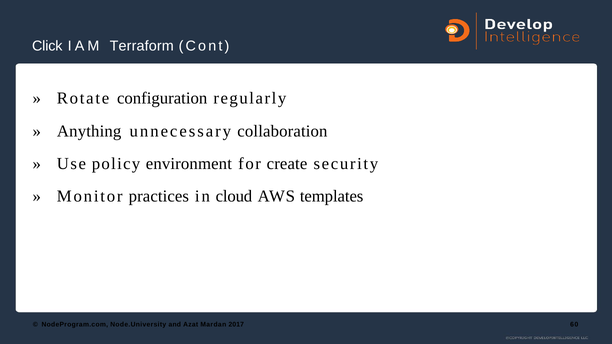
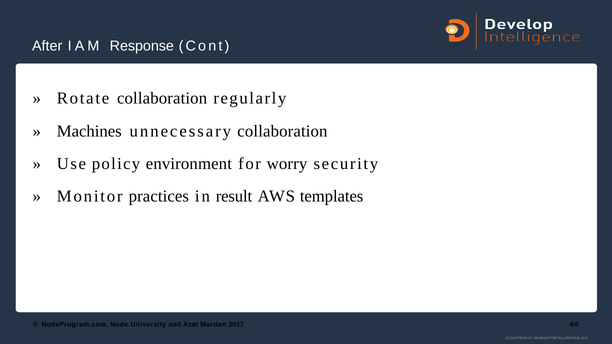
Click: Click -> After (47, 46)
Terraform: Terraform -> Response (142, 46)
Rotate configuration: configuration -> collaboration (162, 98)
Anything: Anything -> Machines (89, 131)
create: create -> worry (287, 164)
cloud: cloud -> result (234, 197)
